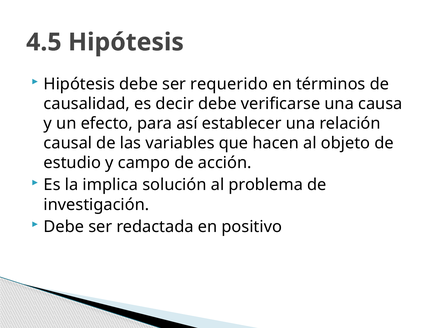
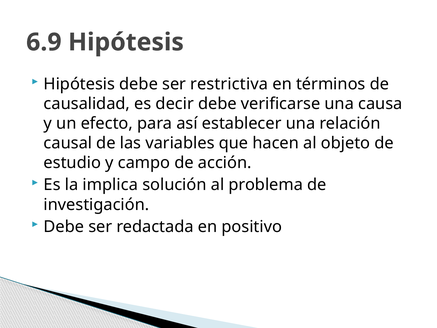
4.5: 4.5 -> 6.9 (44, 42)
requerido: requerido -> restrictiva (229, 84)
